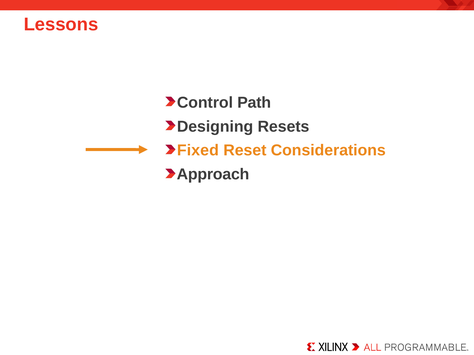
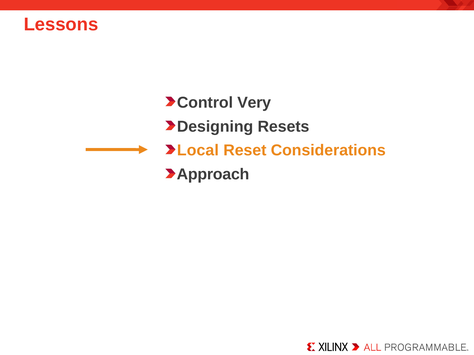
Path: Path -> Very (254, 103)
Fixed: Fixed -> Local (198, 151)
